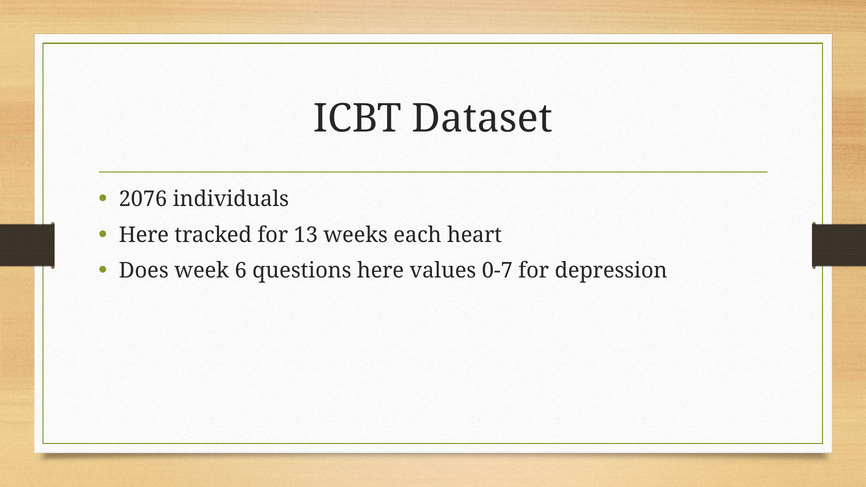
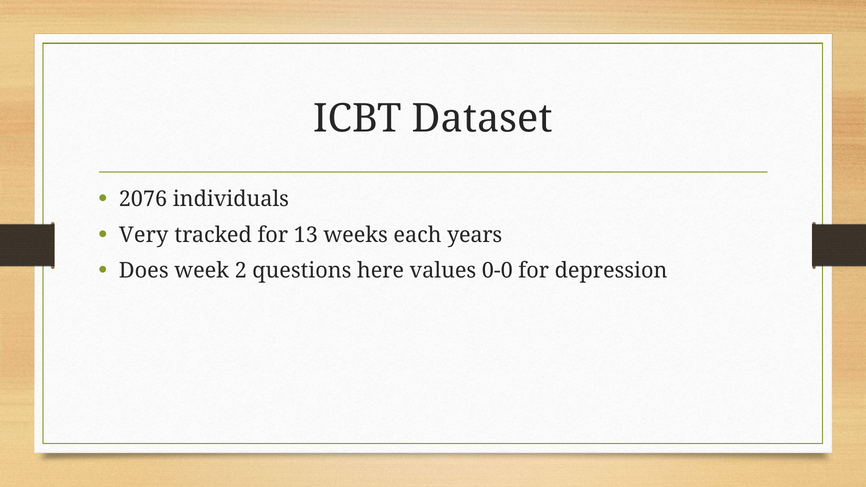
Here: Here -> Very (144, 235)
heart: heart -> years (475, 235)
6: 6 -> 2 (241, 271)
0-7: 0-7 -> 0-0 (497, 271)
